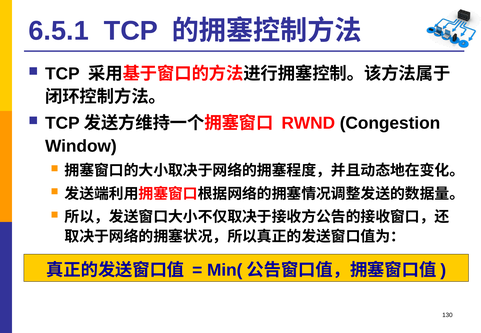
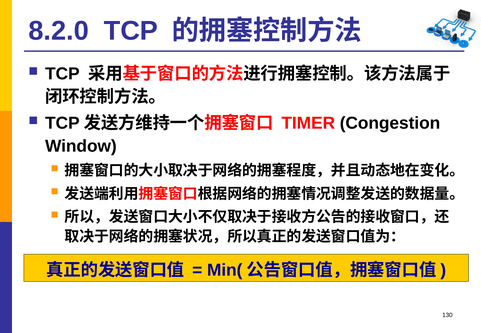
6.5.1: 6.5.1 -> 8.2.0 (59, 31)
RWND: RWND -> TIMER (308, 123)
